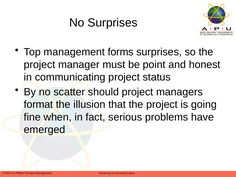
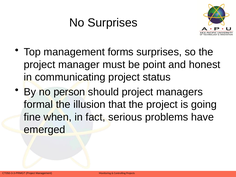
scatter: scatter -> person (69, 92)
format: format -> formal (38, 104)
